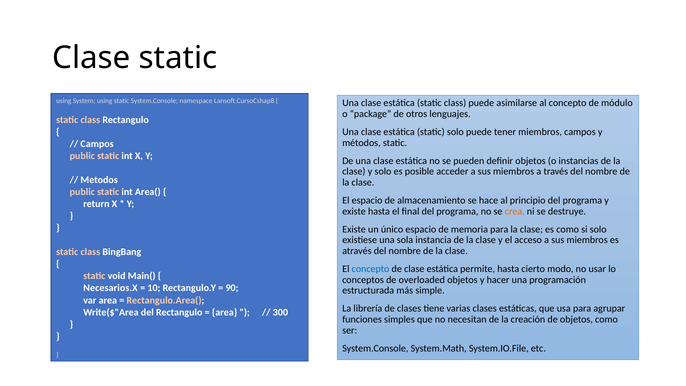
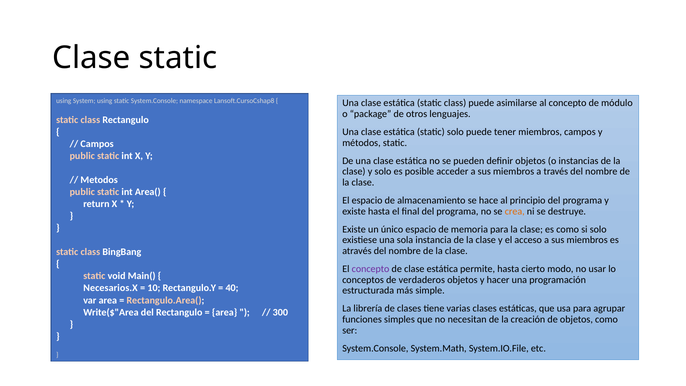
concepto colour: blue -> purple (371, 269)
overloaded: overloaded -> verdaderos (422, 280)
90: 90 -> 40 (232, 288)
